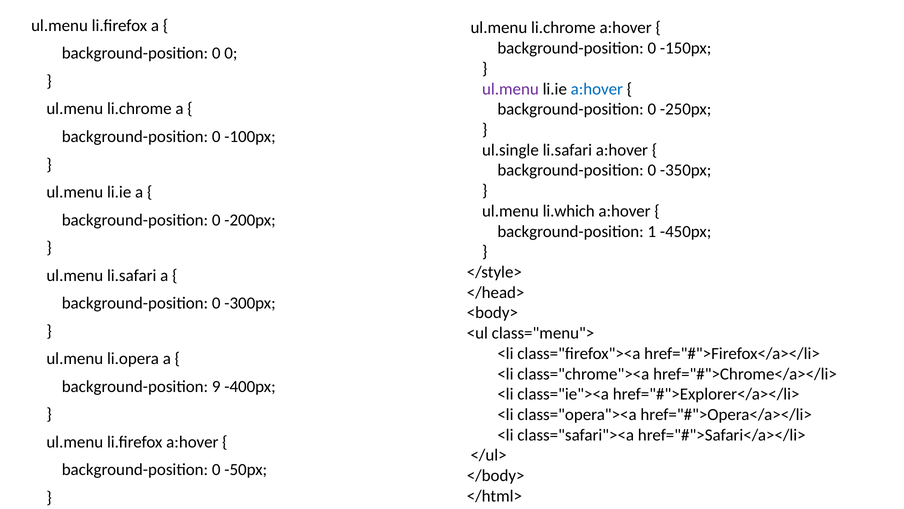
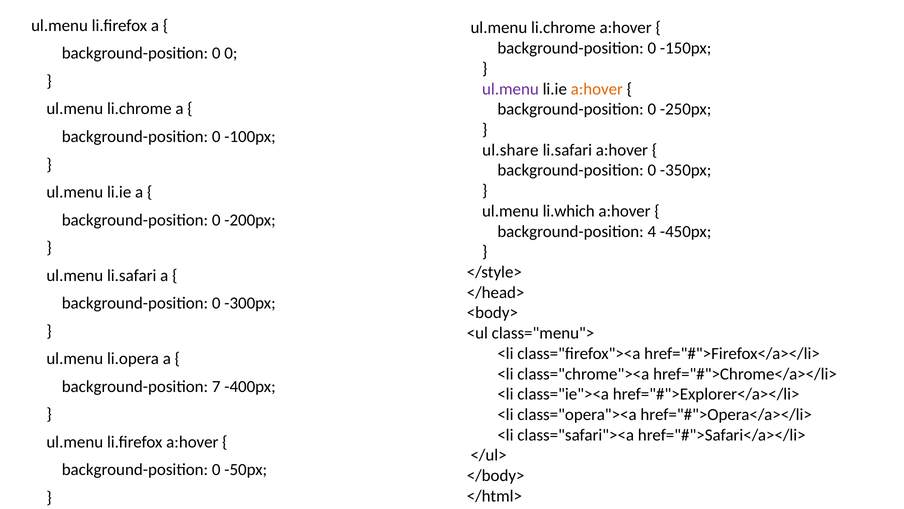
a:hover colour: blue -> orange (597, 89)
ul.single: ul.single -> ul.share (510, 150)
1: 1 -> 4 (652, 231)
9: 9 -> 7 (216, 386)
